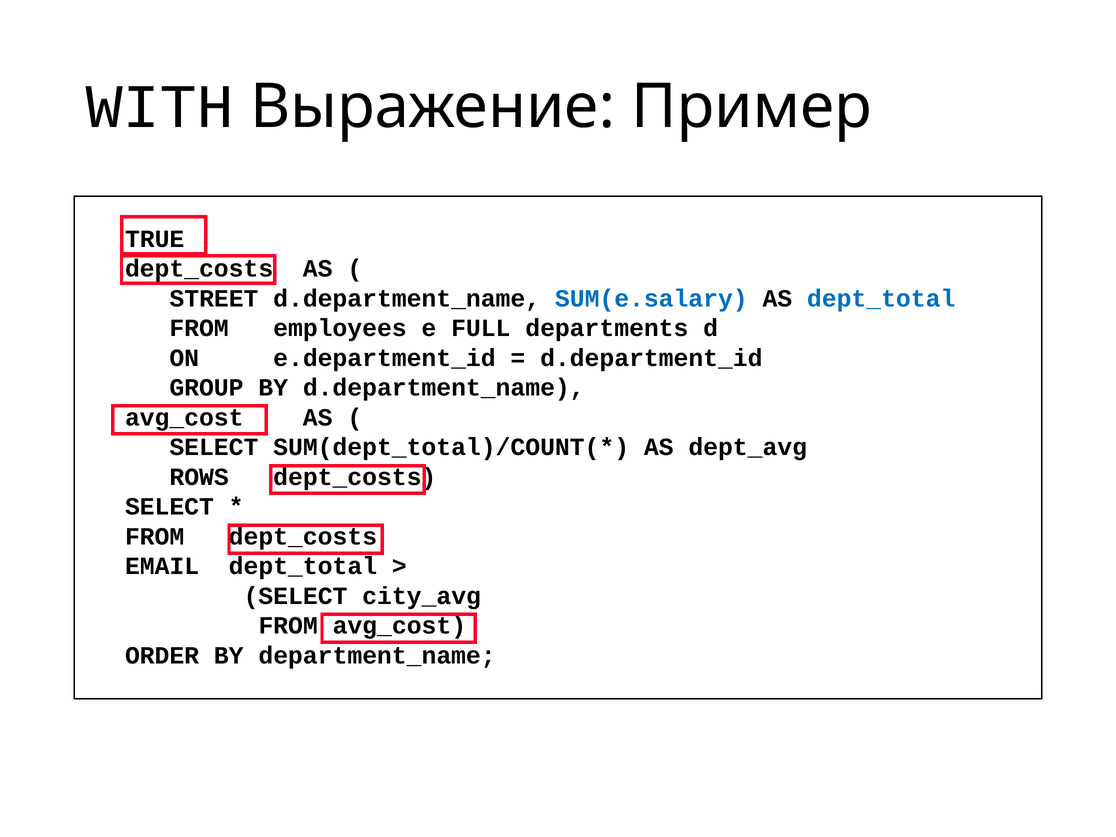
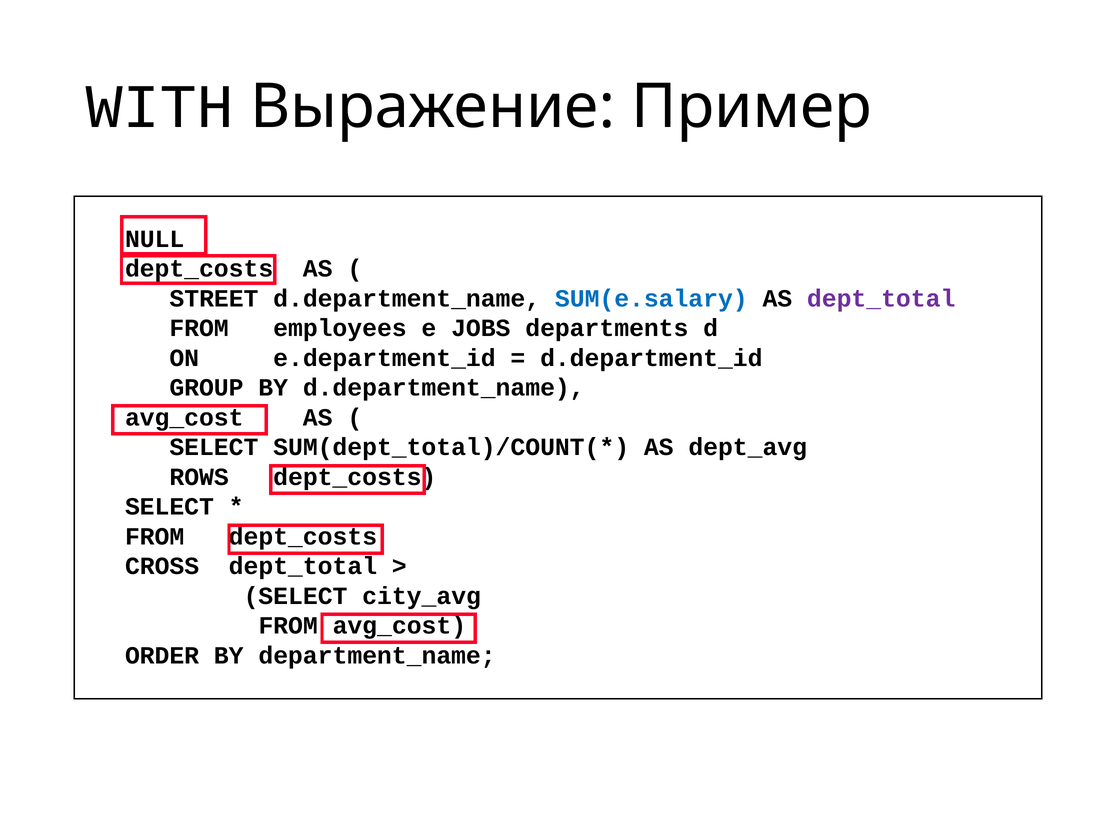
TRUE: TRUE -> NULL (155, 239)
dept_total colour: blue -> purple (881, 299)
FULL: FULL -> JOBS (481, 328)
EMAIL: EMAIL -> CROSS (162, 566)
